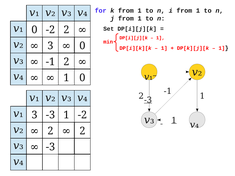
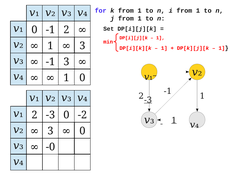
0 -2: -2 -> -1 (50, 30)
3: 3 -> 1 (50, 46)
0: 0 -> 3 (82, 46)
-1 2: 2 -> 3 (66, 62)
v₁ 3: 3 -> 2 (34, 115)
-3 1: 1 -> 0 (66, 115)
2: 2 -> 3 (50, 131)
2: 2 -> 0 (82, 131)
-3: -3 -> -0 (50, 147)
